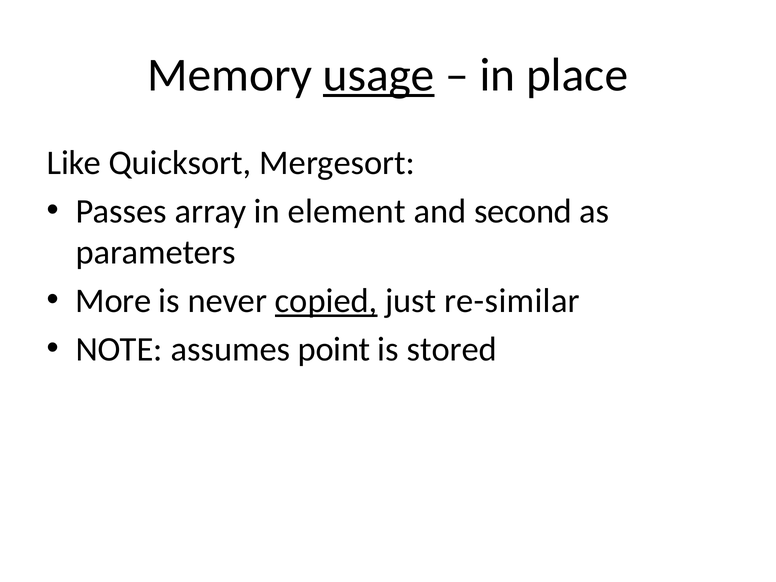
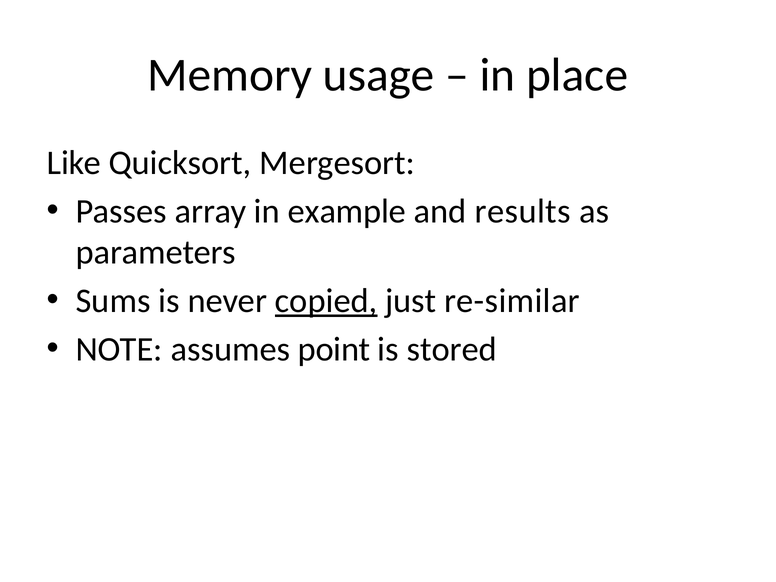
usage underline: present -> none (379, 75)
element: element -> example (347, 211)
second: second -> results (523, 211)
More: More -> Sums (113, 301)
